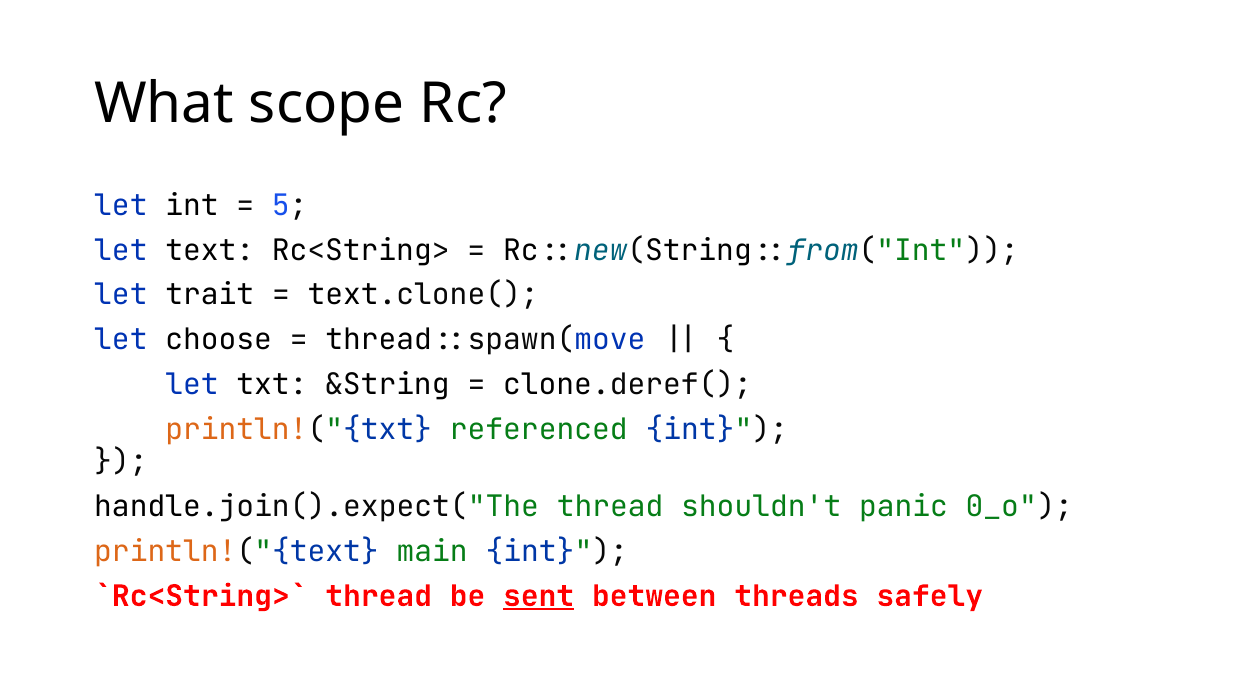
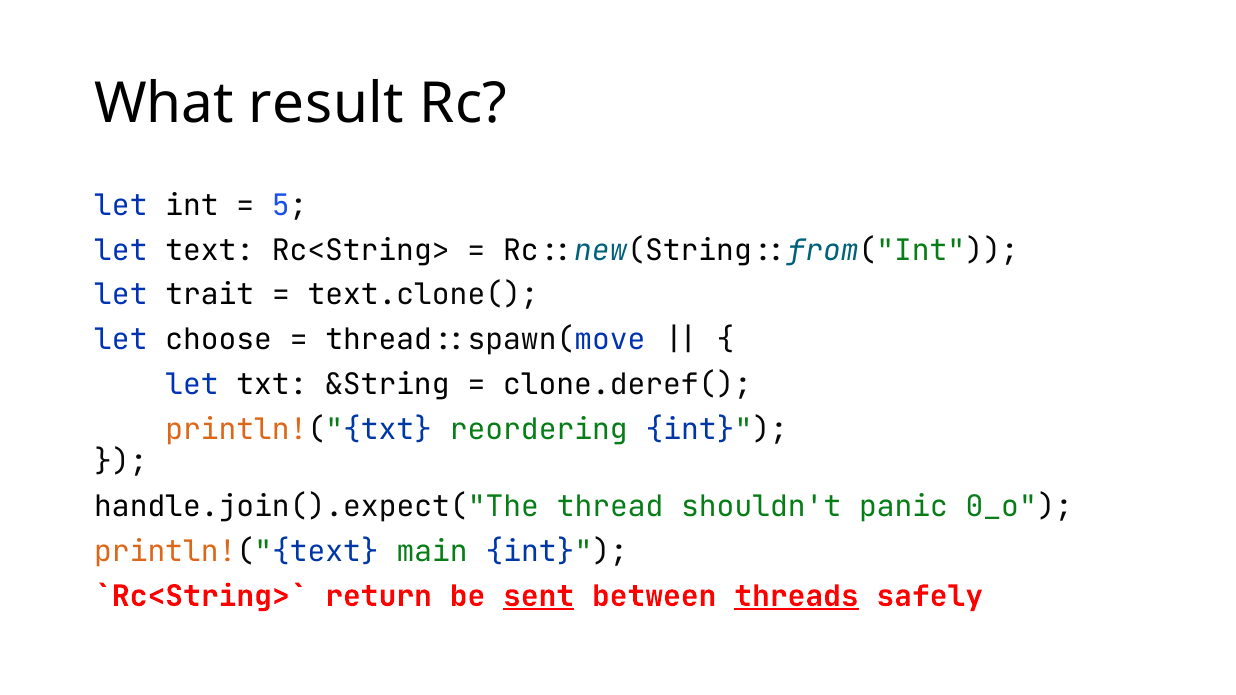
scope: scope -> result (327, 104)
referenced: referenced -> reordering (539, 430)
thread: thread -> return (379, 596)
threads underline: none -> present (796, 596)
